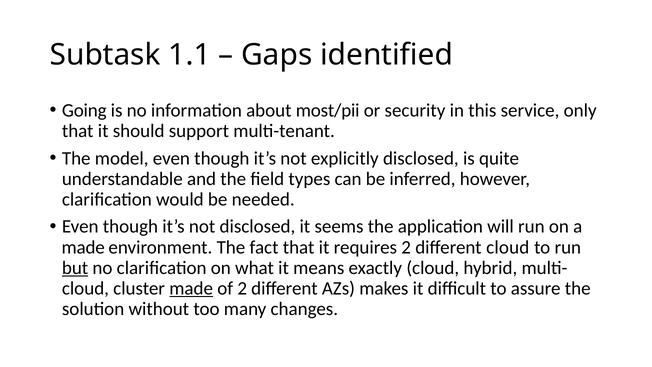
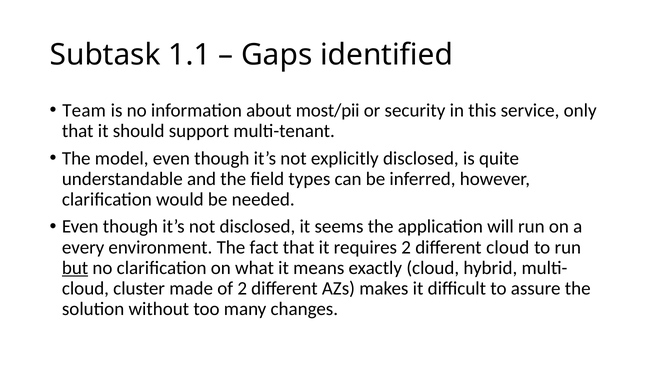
Going: Going -> Team (84, 110)
made: made -> every (83, 247)
made underline: present -> none (191, 288)
